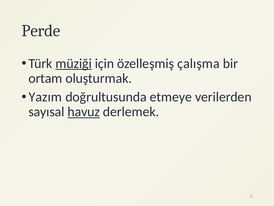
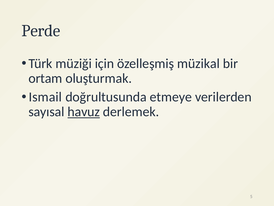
müziği underline: present -> none (74, 63)
çalışma: çalışma -> müzikal (198, 63)
Yazım: Yazım -> Ismail (45, 97)
